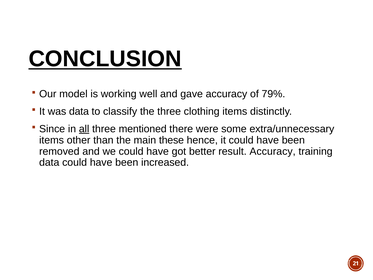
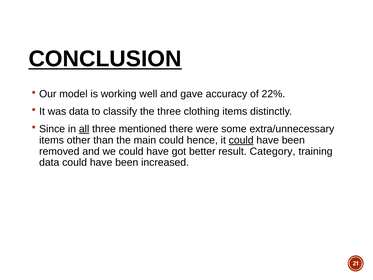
79%: 79% -> 22% (273, 94)
main these: these -> could (171, 140)
could underline: none -> present (241, 140)
result Accuracy: Accuracy -> Category (273, 151)
